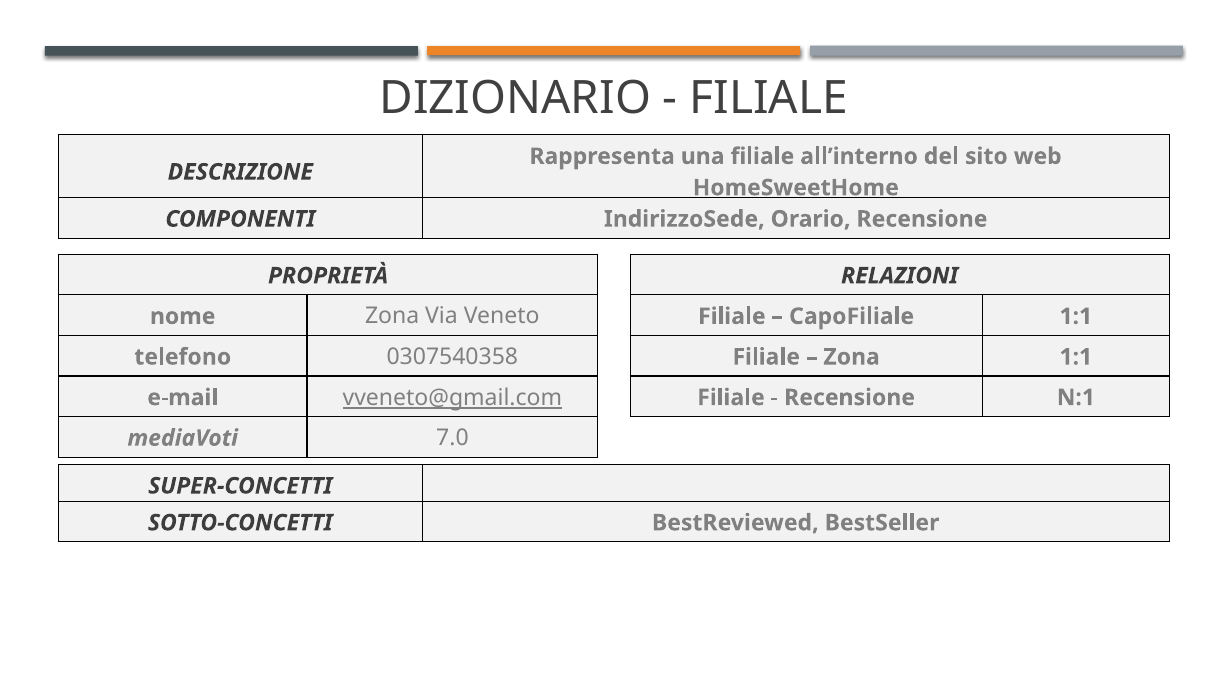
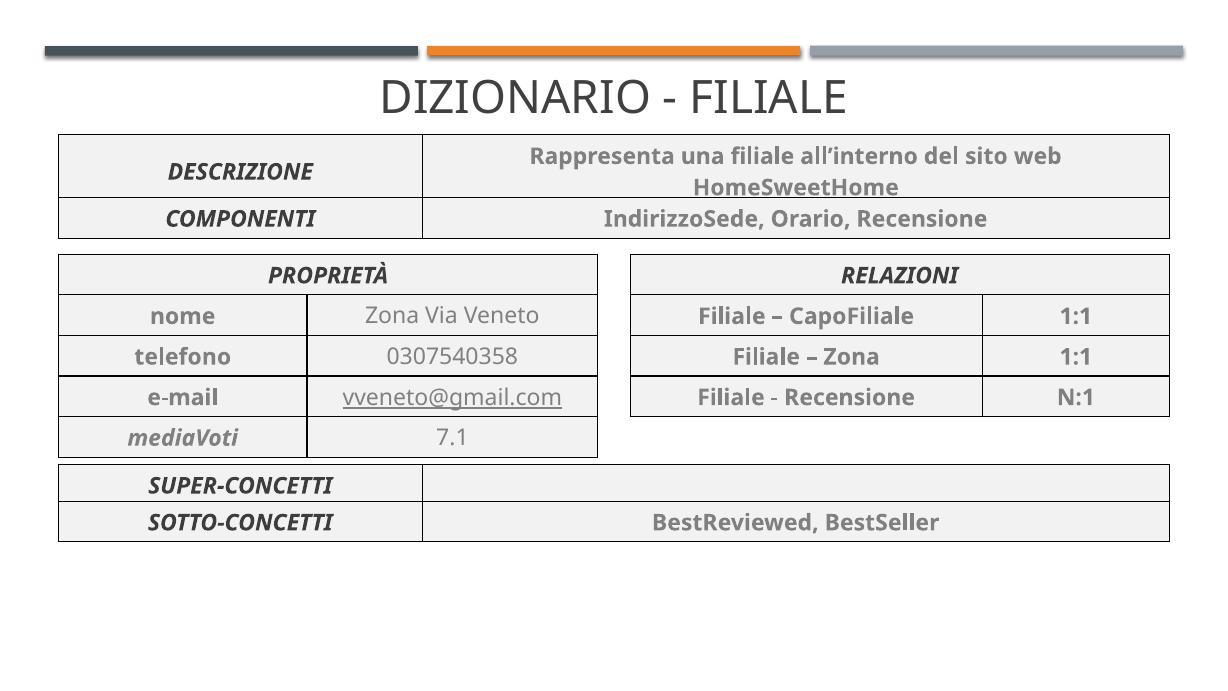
7.0: 7.0 -> 7.1 (452, 438)
